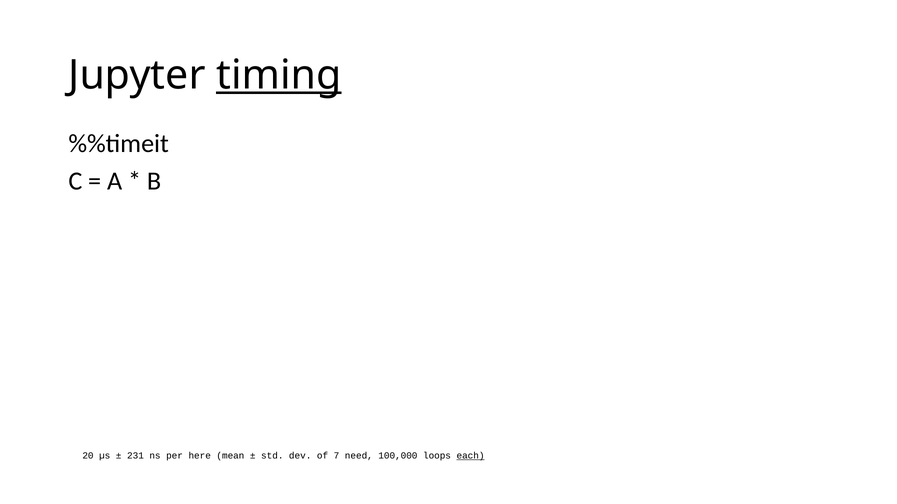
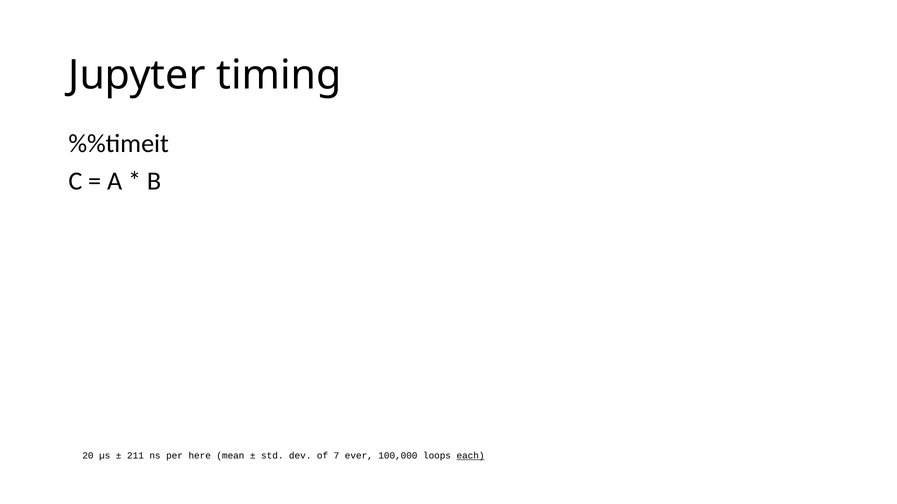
timing underline: present -> none (279, 75)
231: 231 -> 211 (135, 456)
need: need -> ever (359, 456)
